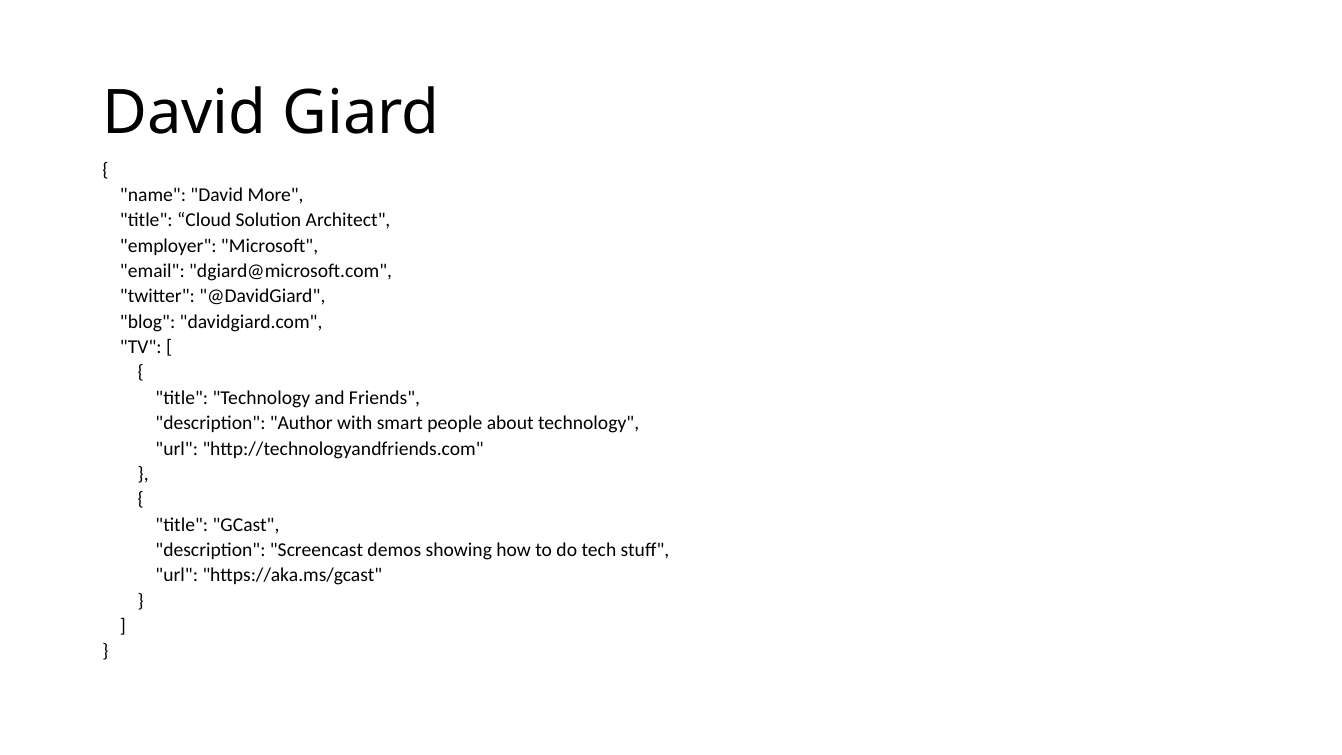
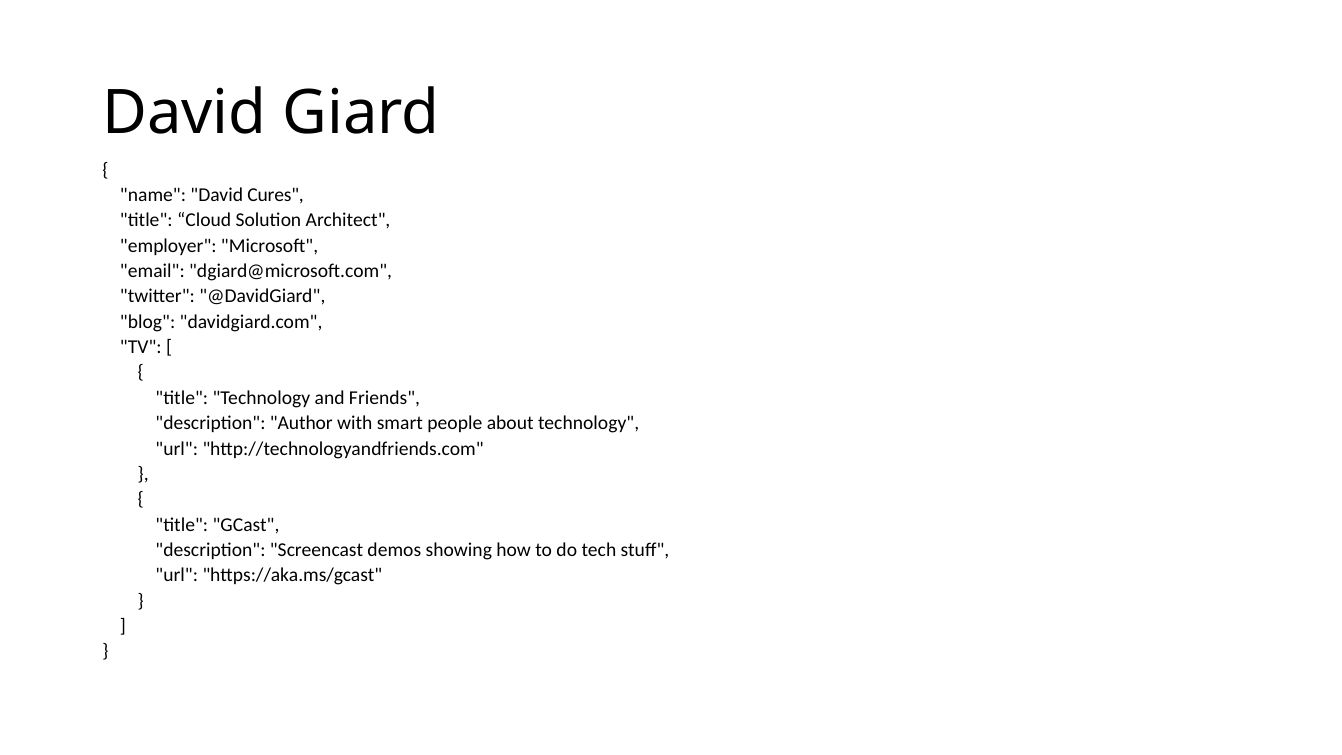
More: More -> Cures (276, 195)
